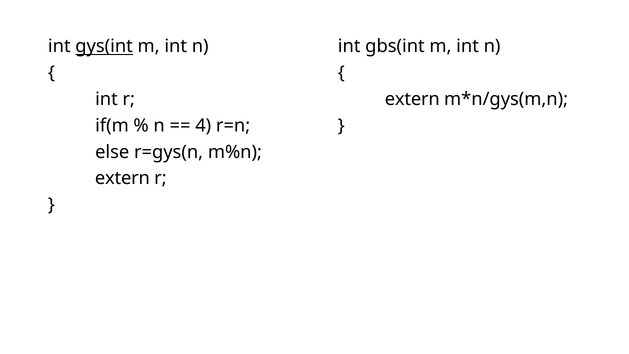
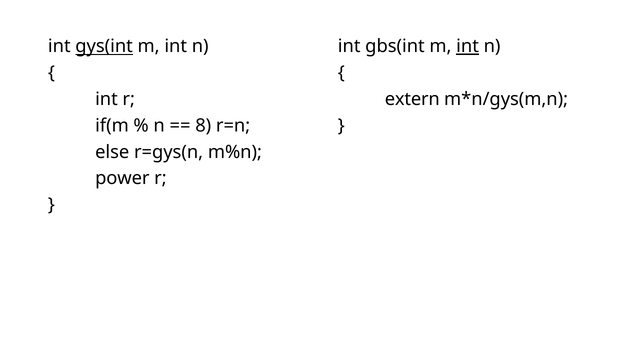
int underline: none -> present (468, 46)
4: 4 -> 8 (203, 126)
extern: extern -> power (122, 178)
